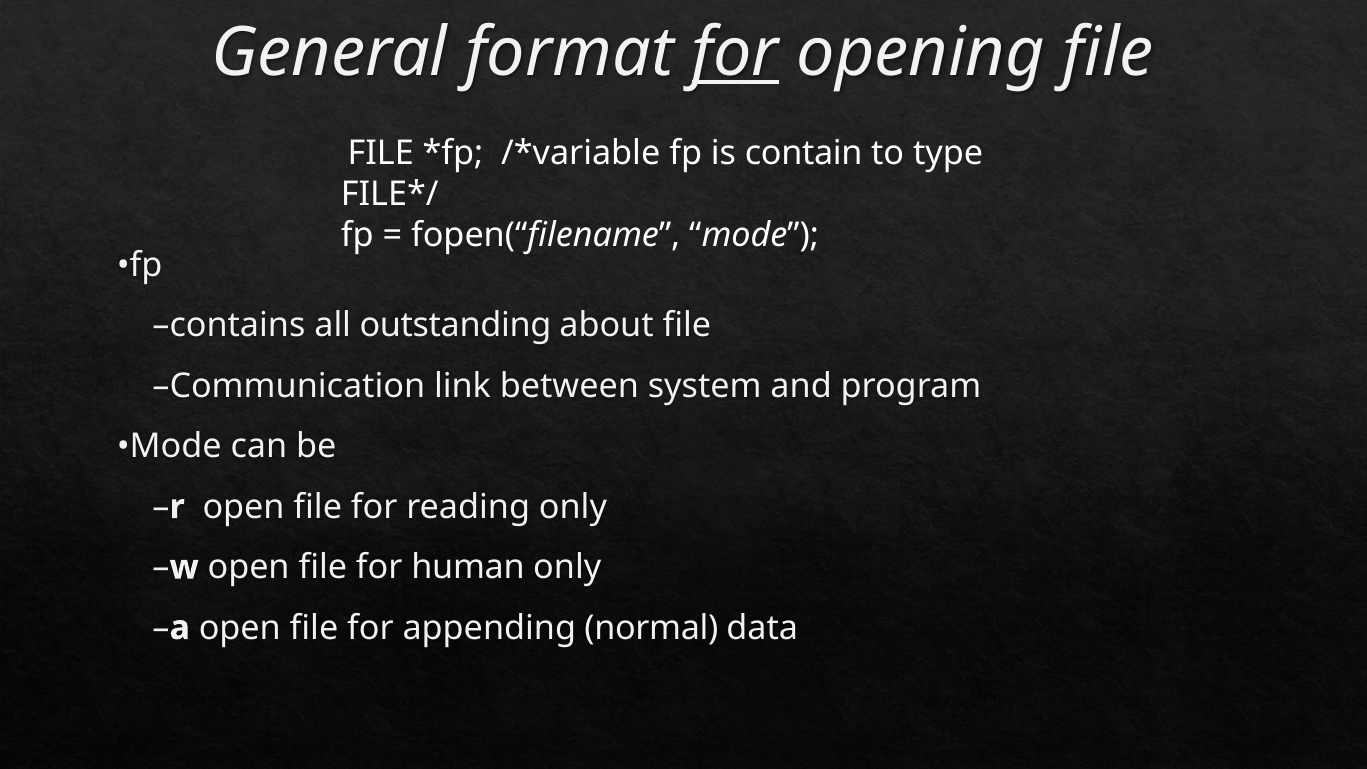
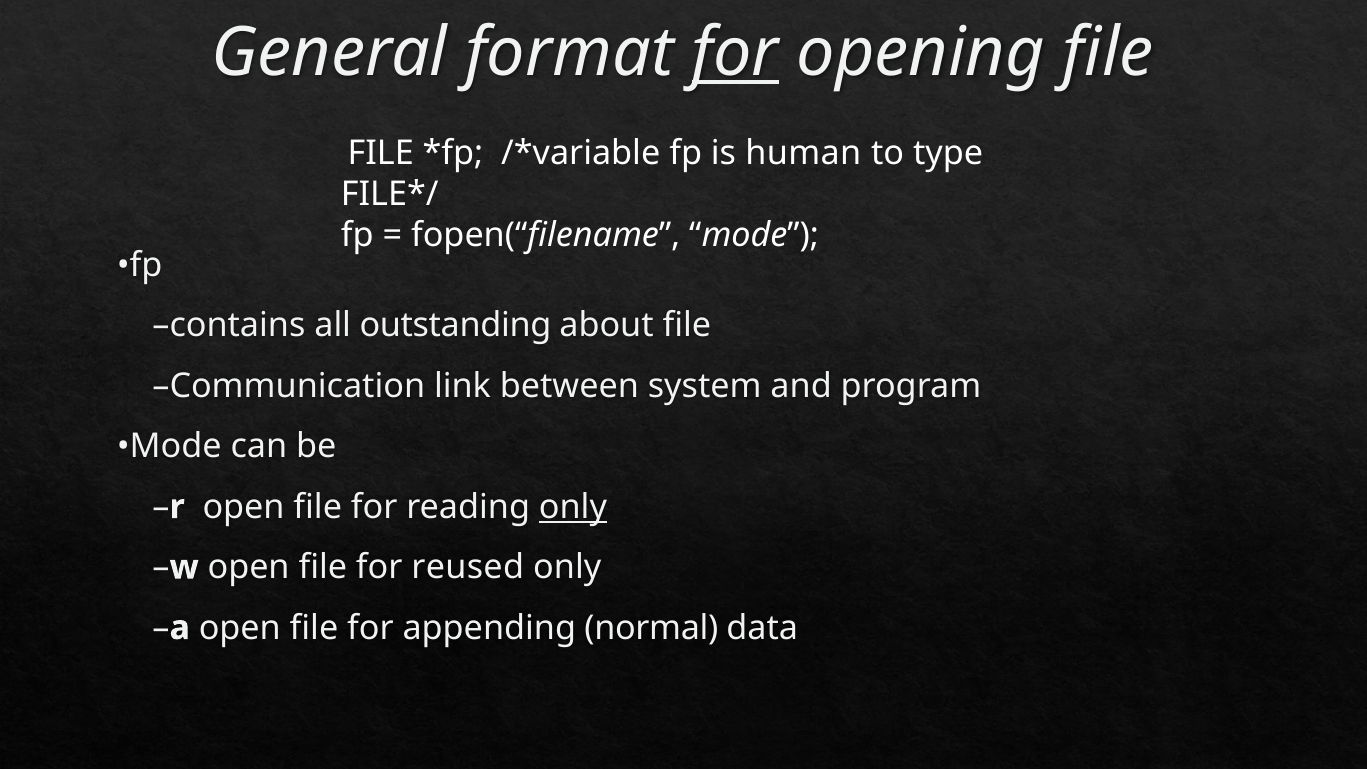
contain: contain -> human (803, 153)
only underline: none -> present (573, 507)
human: human -> reused (468, 567)
